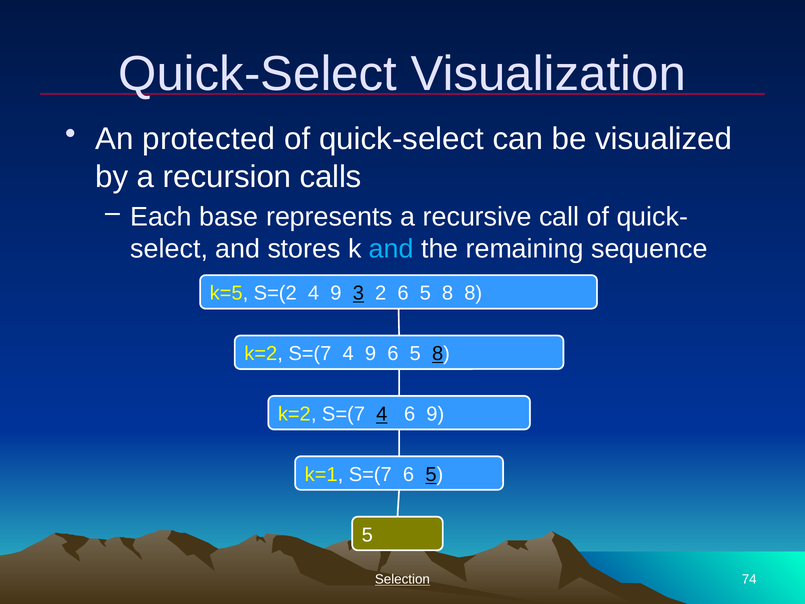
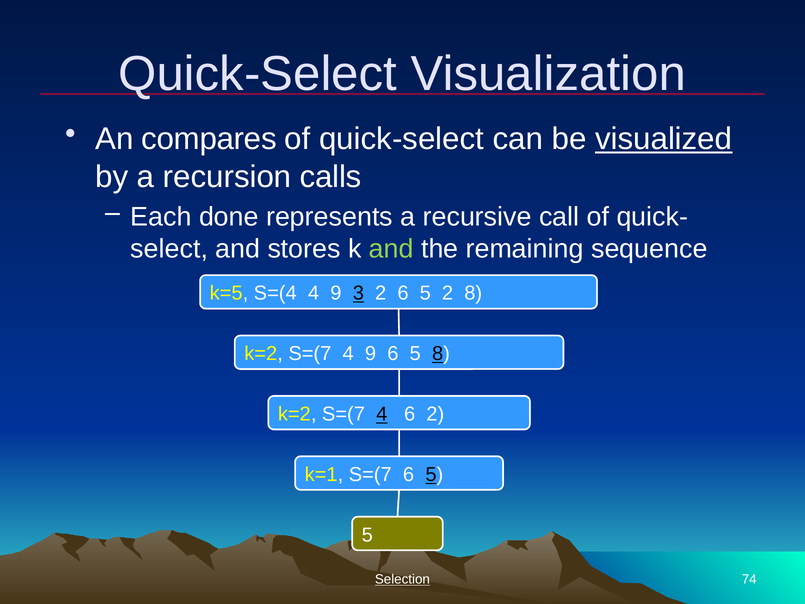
protected: protected -> compares (209, 139)
visualized underline: none -> present (664, 139)
base: base -> done (229, 217)
and colour: light blue -> light green (391, 249)
S=(2: S=(2 -> S=(4 (275, 293)
2 6 5 8: 8 -> 2 (448, 293)
6 9: 9 -> 2 (435, 414)
